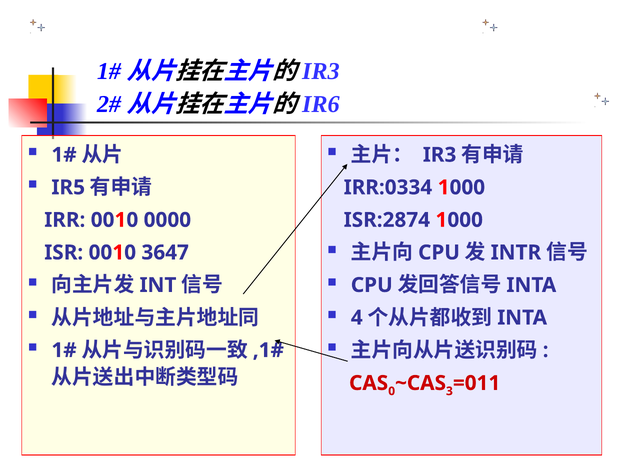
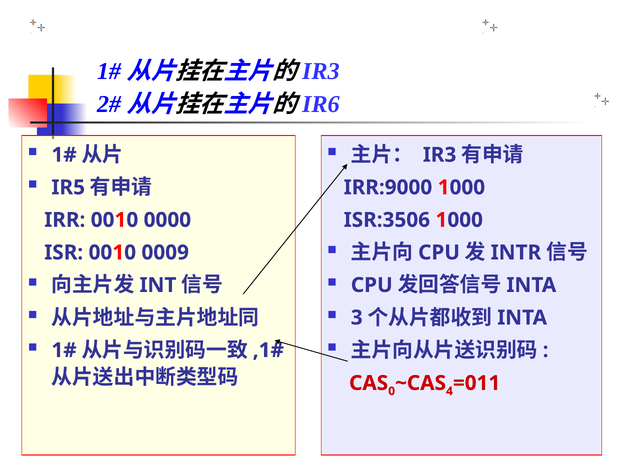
IRR:0334: IRR:0334 -> IRR:9000 (388, 188)
ISR:2874: ISR:2874 -> ISR:3506 (387, 220)
3647: 3647 -> 0009 (165, 253)
4: 4 -> 3 (357, 318)
3: 3 -> 4 (449, 391)
